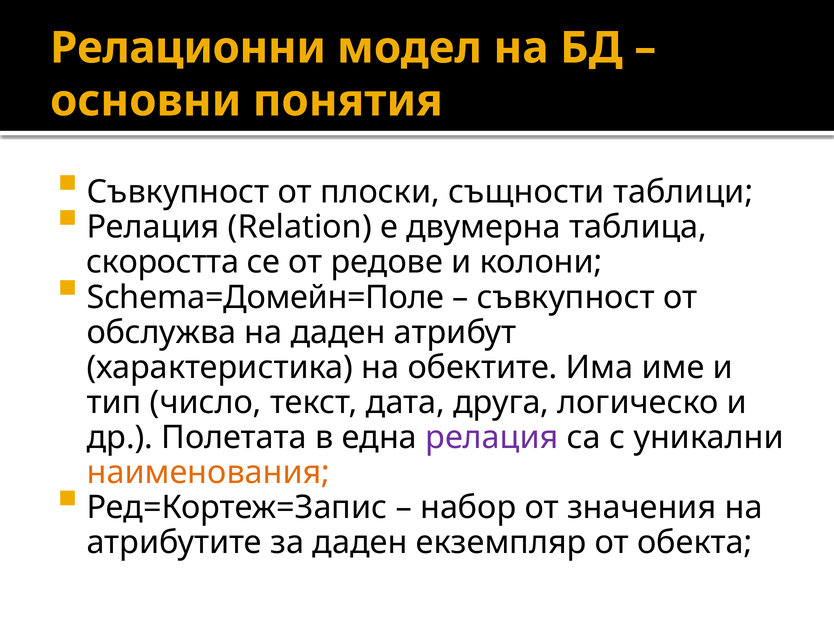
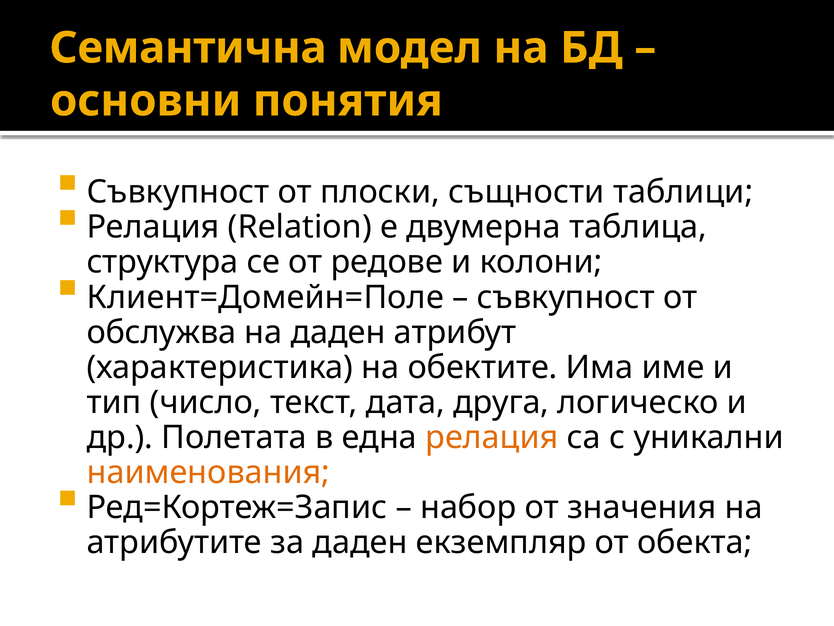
Релационни: Релационни -> Семантична (188, 48)
скоростта: скоростта -> структура (163, 262)
Schema=Домейн=Поле: Schema=Домейн=Поле -> Клиент=Домейн=Поле (265, 297)
релация colour: purple -> orange (492, 437)
